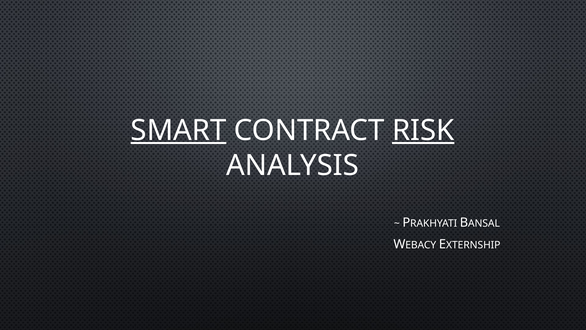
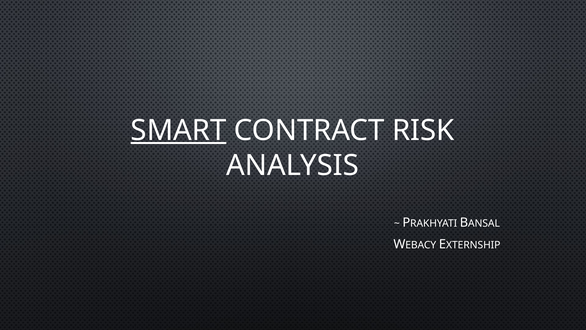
RISK underline: present -> none (423, 130)
